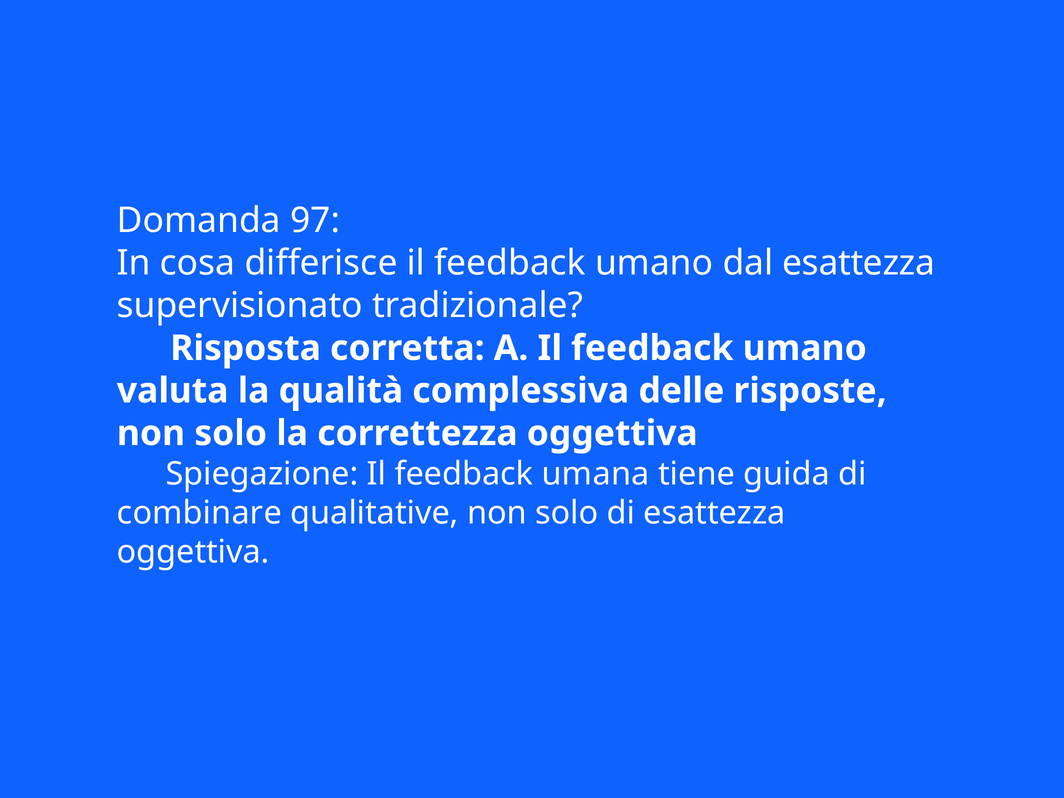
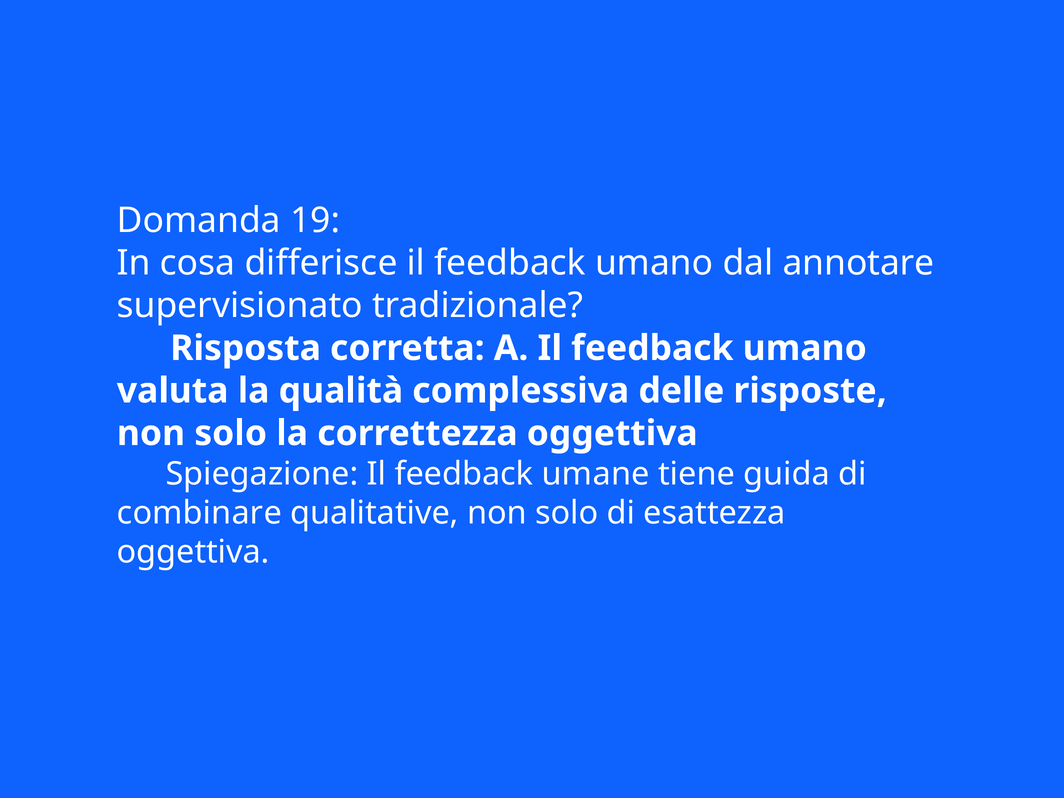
97: 97 -> 19 (315, 221)
dal esattezza: esattezza -> annotare (859, 263)
umana: umana -> umane (596, 474)
